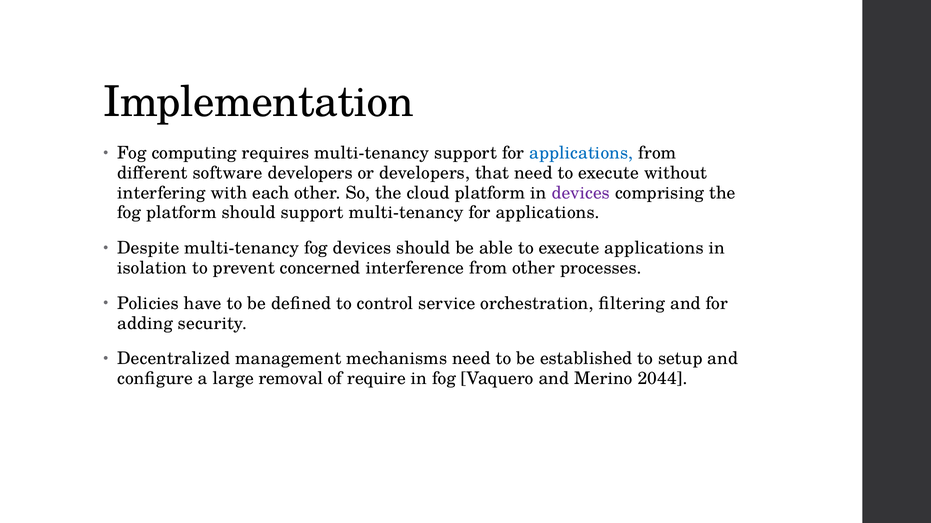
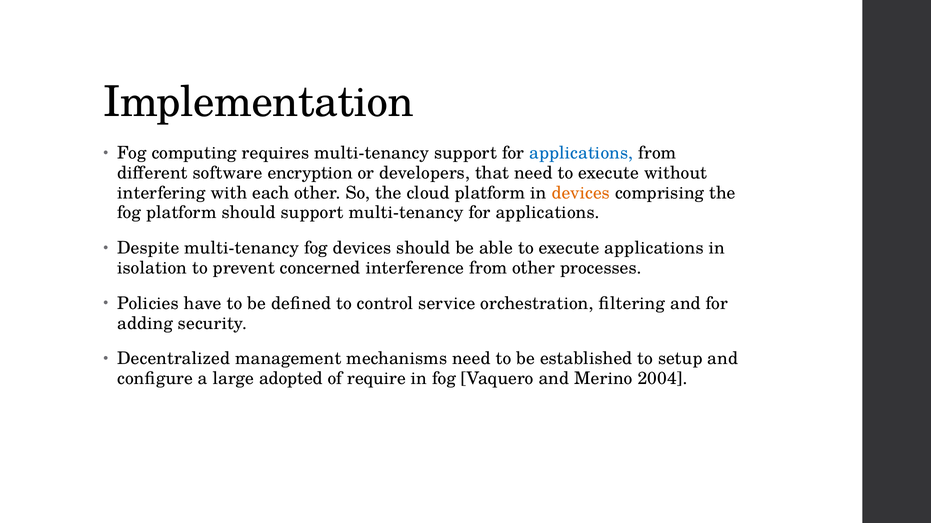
software developers: developers -> encryption (310, 173)
devices colour: purple -> orange (581, 193)
removal: removal -> adopted (291, 379)
2044: 2044 -> 2004 (663, 379)
